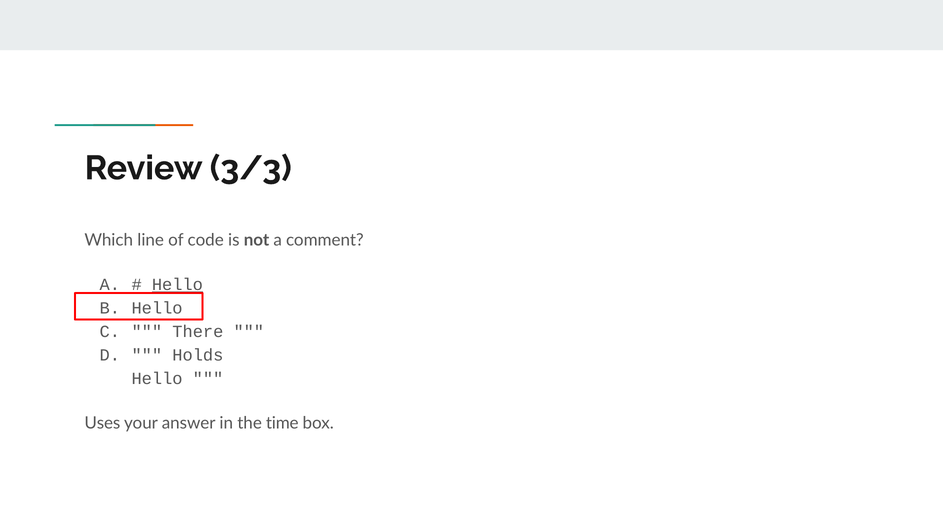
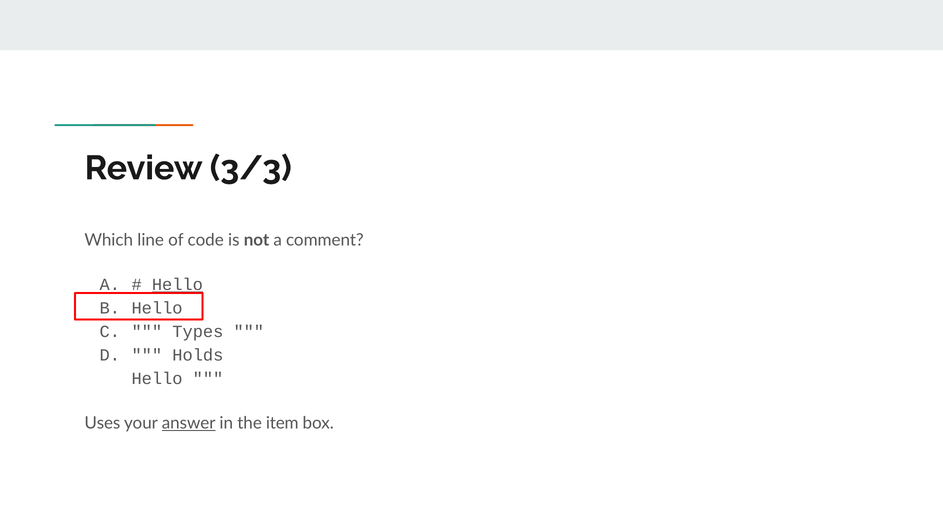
There: There -> Types (198, 332)
answer underline: none -> present (189, 423)
time: time -> item (282, 423)
